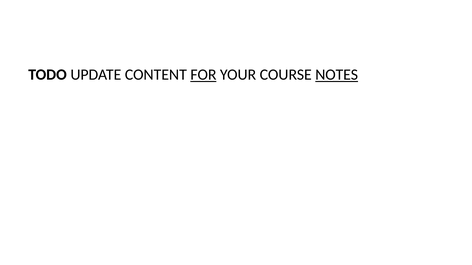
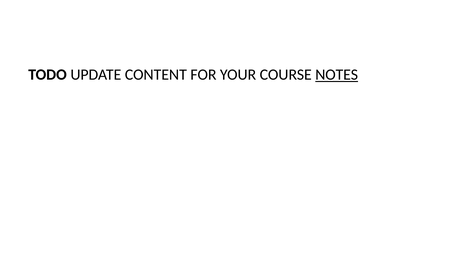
FOR underline: present -> none (203, 75)
